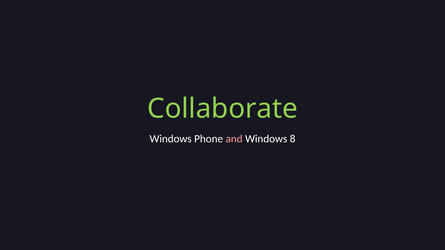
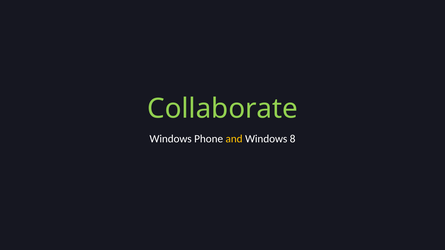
and colour: pink -> yellow (234, 139)
